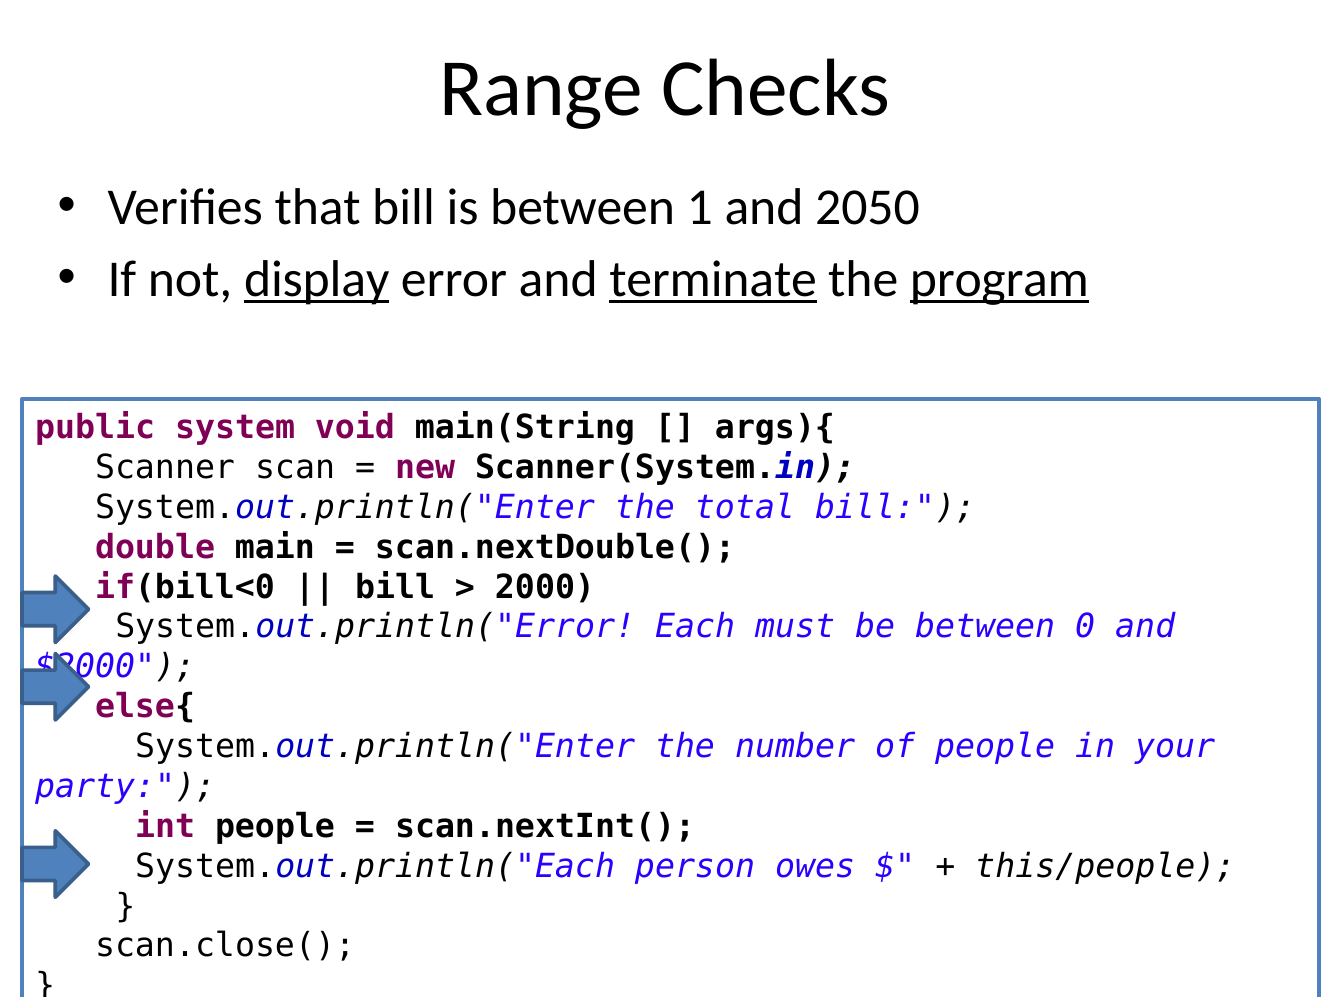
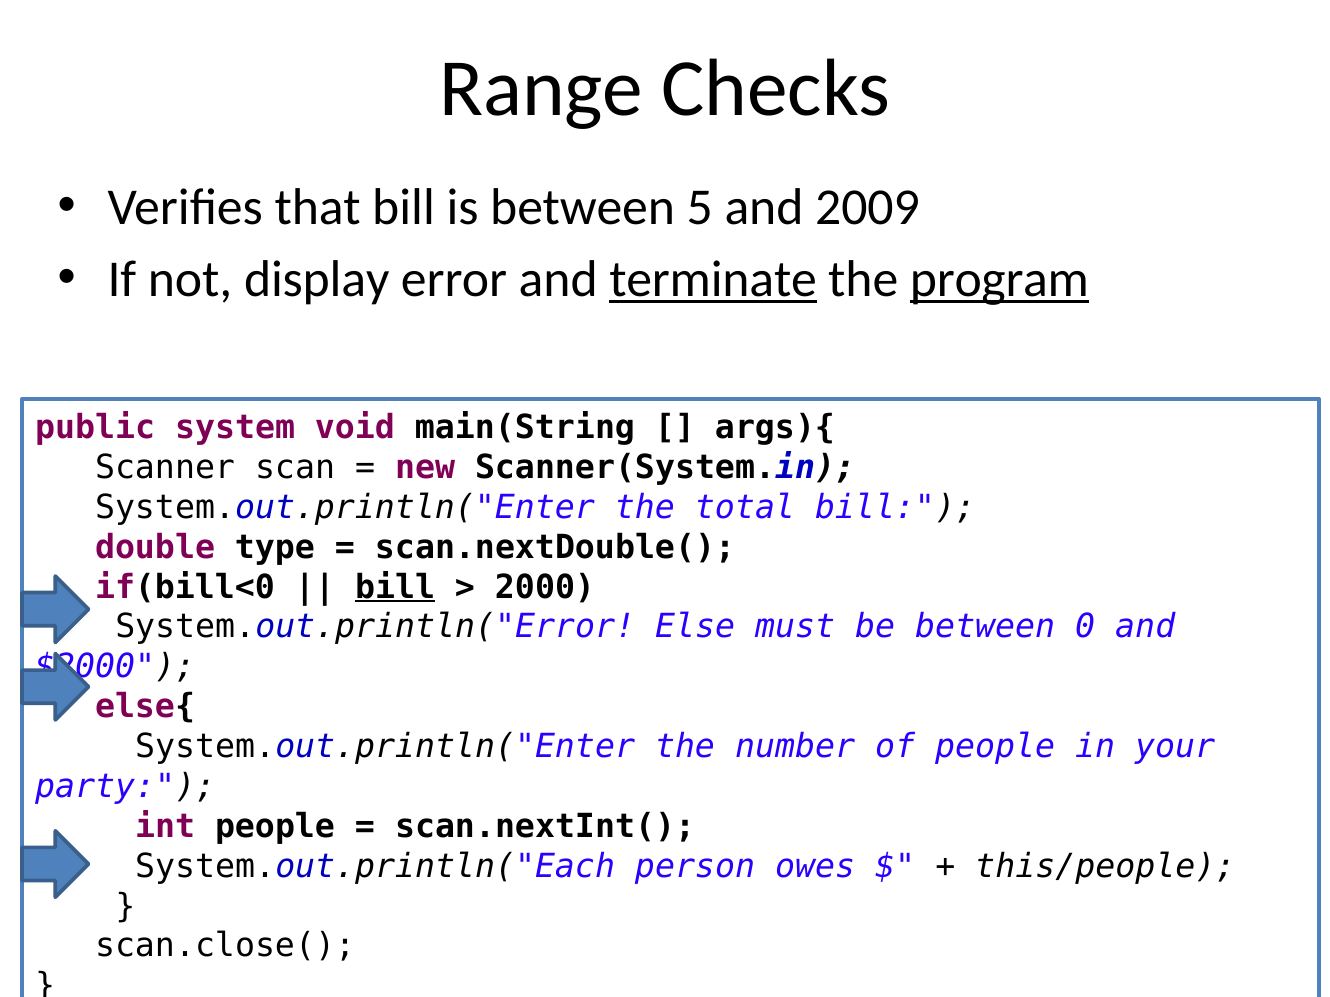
1: 1 -> 5 (700, 207)
2050: 2050 -> 2009 (867, 207)
display underline: present -> none (317, 280)
main: main -> type (275, 547)
bill underline: none -> present (395, 587)
Each: Each -> Else (695, 627)
